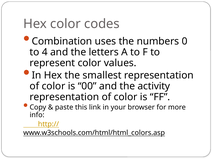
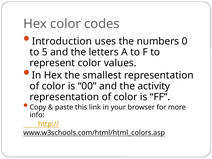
Combination: Combination -> Introduction (62, 41)
4: 4 -> 5 (45, 52)
